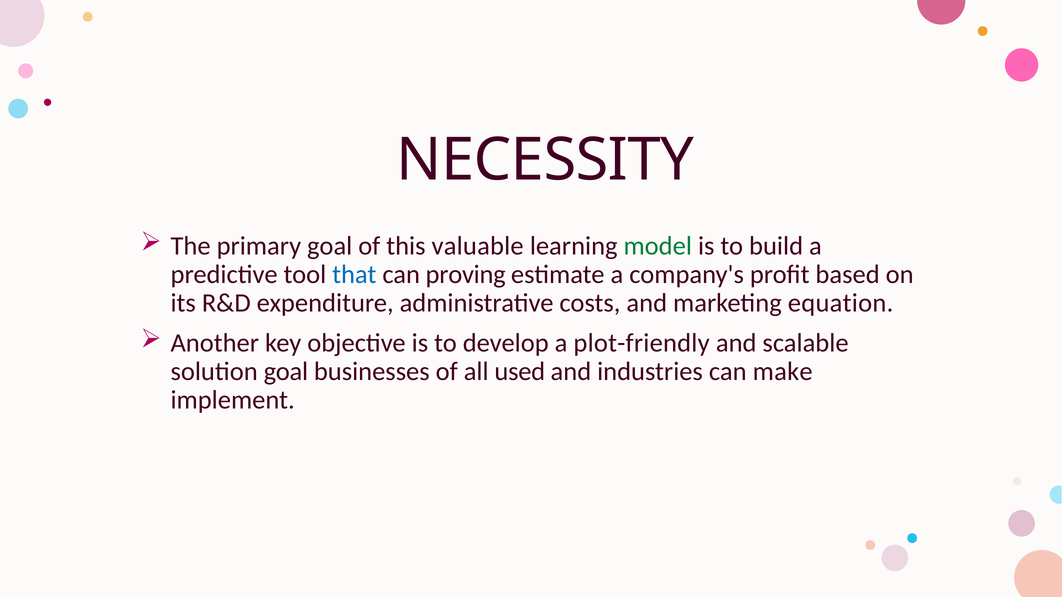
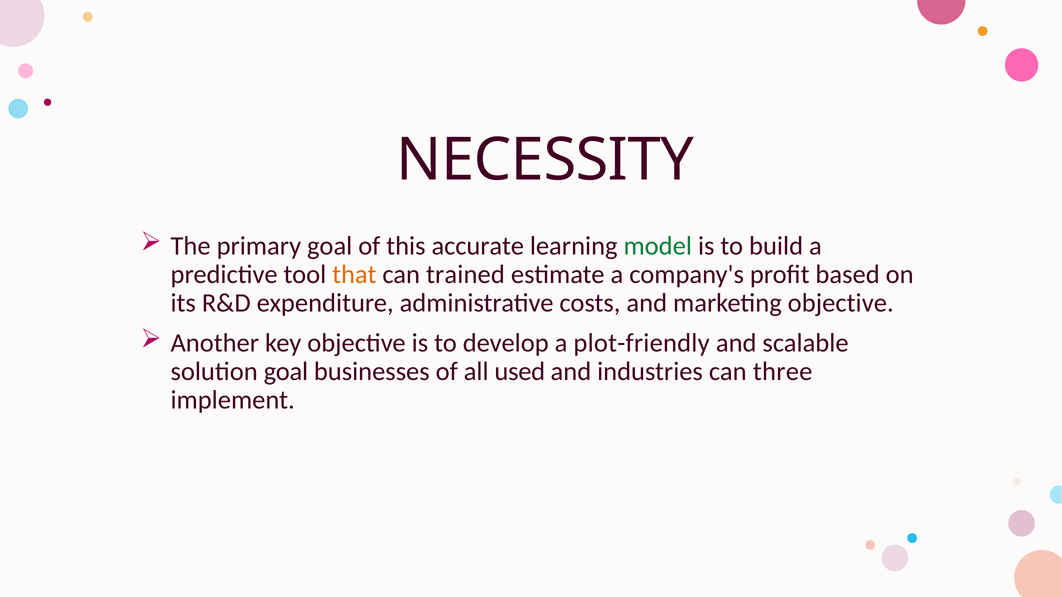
valuable: valuable -> accurate (478, 246)
that colour: blue -> orange (354, 275)
proving: proving -> trained (465, 275)
marketing equation: equation -> objective (841, 303)
make: make -> three (783, 372)
